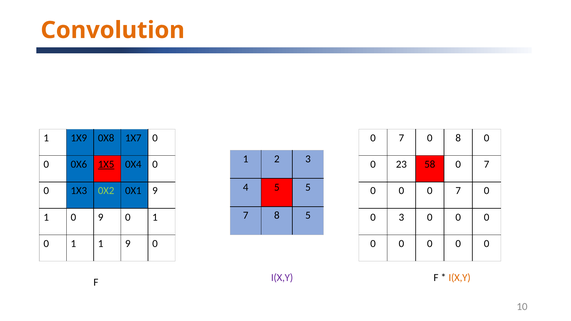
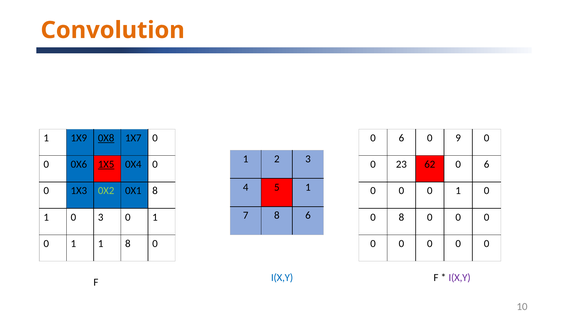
0X8 underline: none -> present (106, 138)
7: 7 -> 6 (401, 138)
0 8: 8 -> 9 (458, 138)
58: 58 -> 62 (430, 164)
7: 7 -> 6 (487, 164)
5 5: 5 -> 1 (308, 187)
0X1 9: 9 -> 8 (155, 191)
0 0 7: 7 -> 1 (458, 191)
8 5: 5 -> 6 (308, 216)
0 9: 9 -> 3 (101, 217)
0 3: 3 -> 8 (401, 217)
1 9: 9 -> 8 (128, 244)
I(X,Y colour: orange -> purple (460, 278)
I(X,Y colour: purple -> blue (282, 278)
